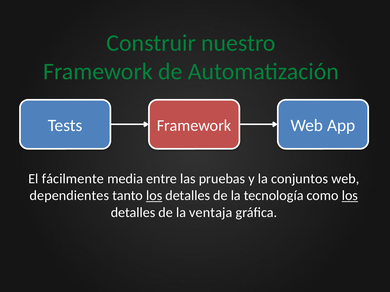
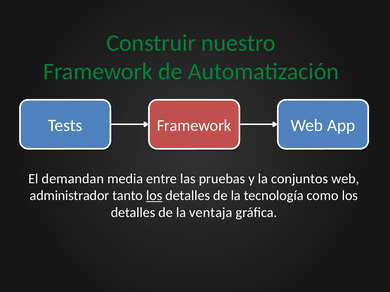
fácilmente: fácilmente -> demandan (73, 179)
dependientes: dependientes -> administrador (69, 196)
los underline: present -> none (350, 196)
